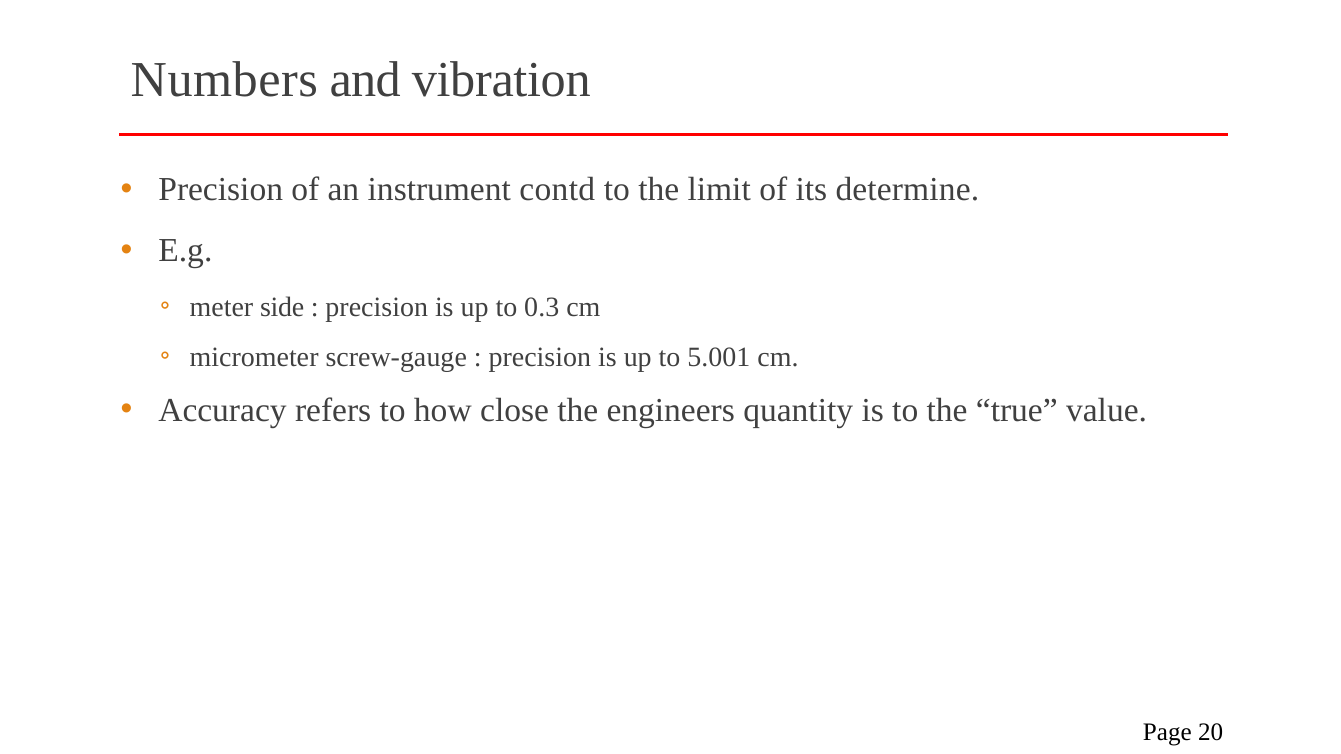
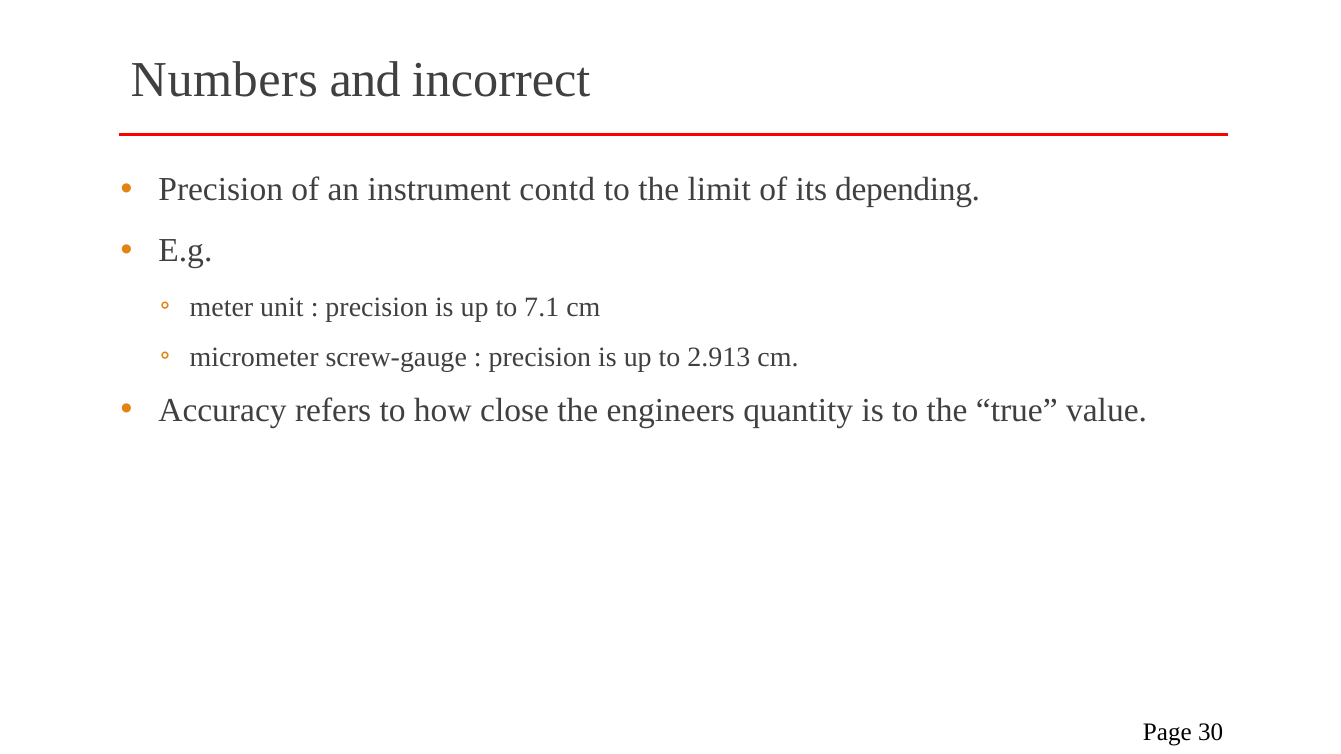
vibration: vibration -> incorrect (501, 80)
determine: determine -> depending (908, 190)
side: side -> unit (282, 308)
0.3: 0.3 -> 7.1 (542, 308)
5.001: 5.001 -> 2.913 (719, 357)
20: 20 -> 30 (1211, 732)
